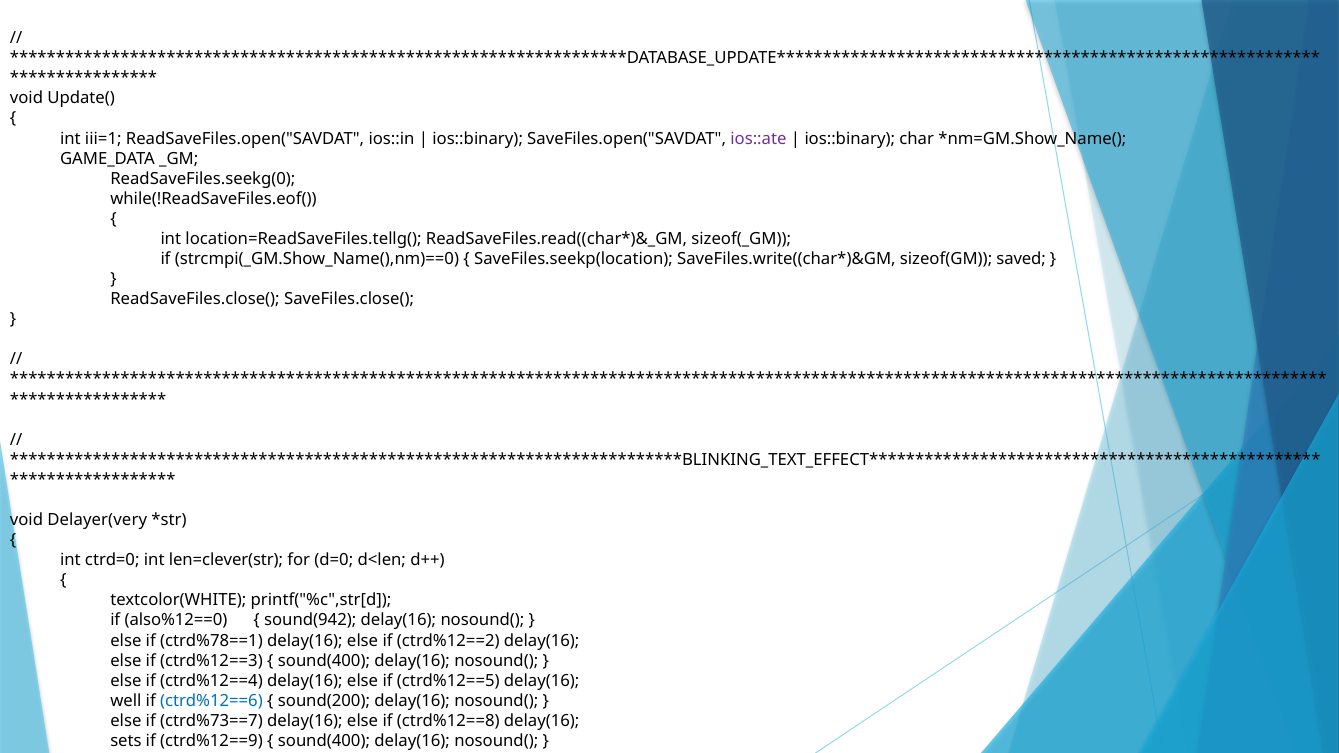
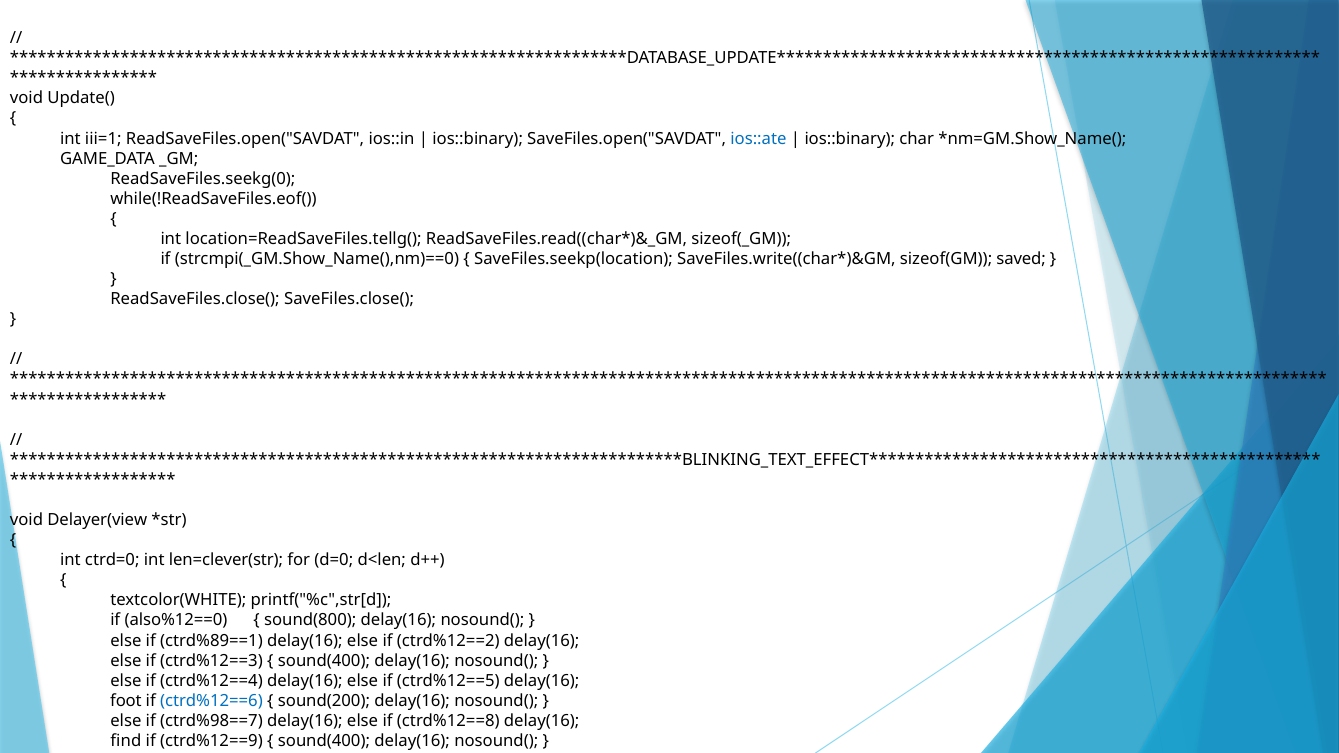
ios::ate colour: purple -> blue (758, 139)
Delayer(very: Delayer(very -> Delayer(view (97, 520)
sound(942: sound(942 -> sound(800 (310, 621)
ctrd%78==1: ctrd%78==1 -> ctrd%89==1 (211, 641)
well: well -> foot (126, 701)
ctrd%73==7: ctrd%73==7 -> ctrd%98==7 (211, 721)
sets: sets -> find (126, 741)
